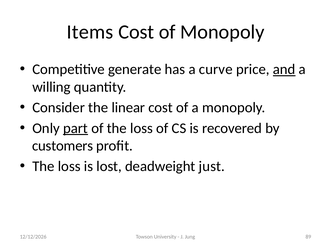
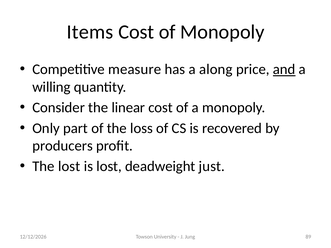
generate: generate -> measure (135, 69)
curve: curve -> along (216, 69)
part underline: present -> none (76, 128)
customers: customers -> producers (63, 146)
loss: loss -> lost (69, 167)
